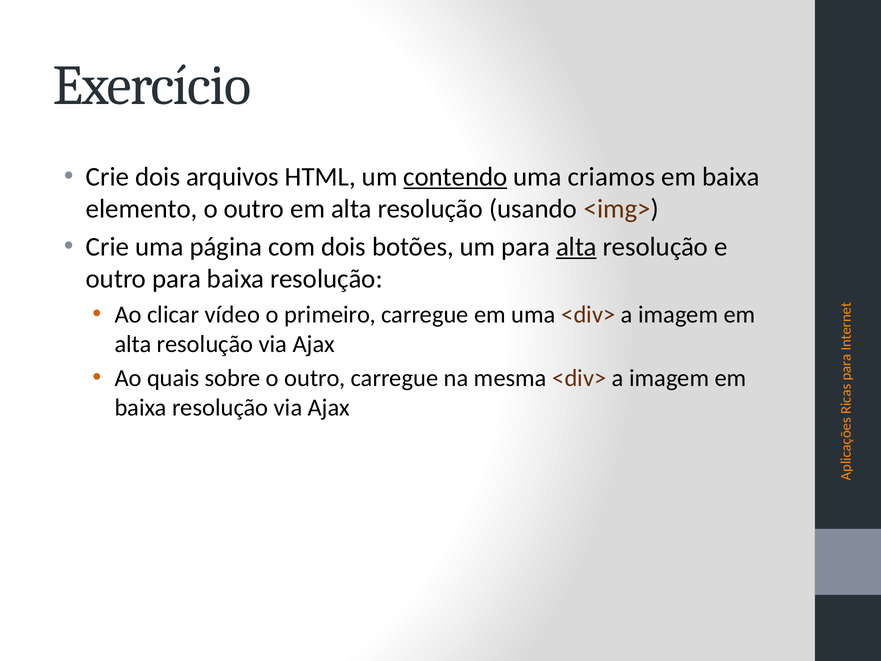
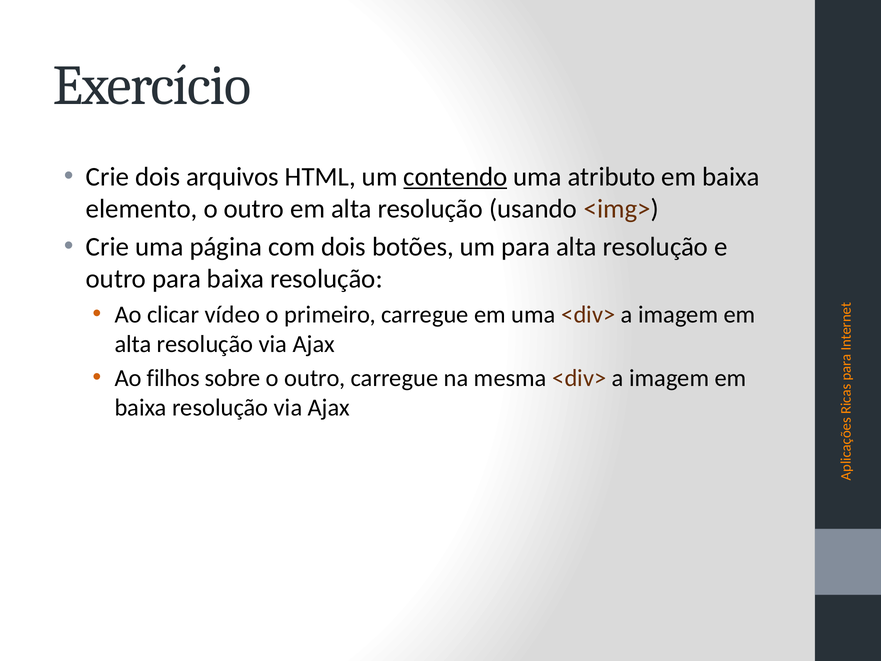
criamos: criamos -> atributo (612, 177)
alta underline: present -> none (576, 247)
quais: quais -> filhos (173, 378)
